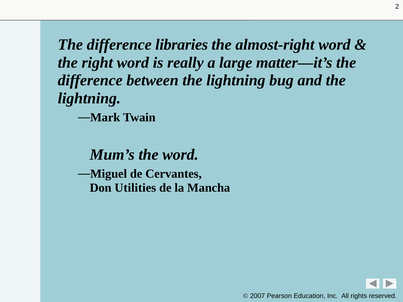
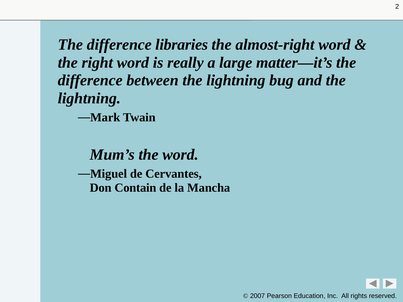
Utilities: Utilities -> Contain (135, 188)
